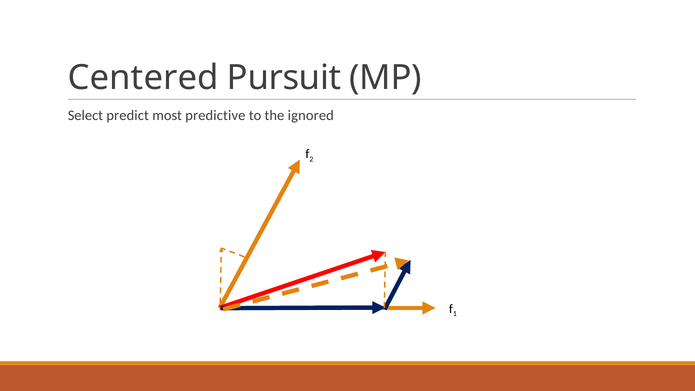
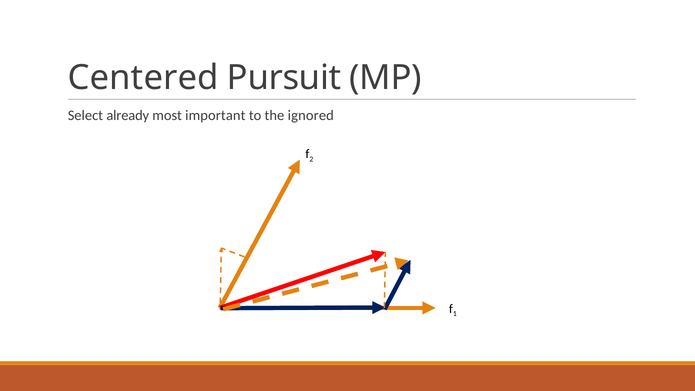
predict: predict -> already (128, 116)
predictive: predictive -> important (215, 116)
